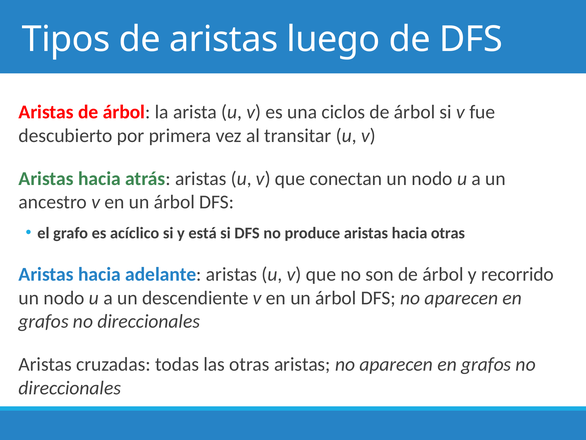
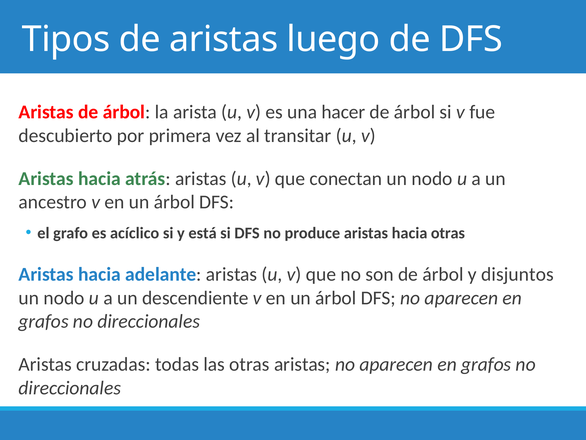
ciclos: ciclos -> hacer (343, 112)
recorrido: recorrido -> disjuntos (517, 274)
